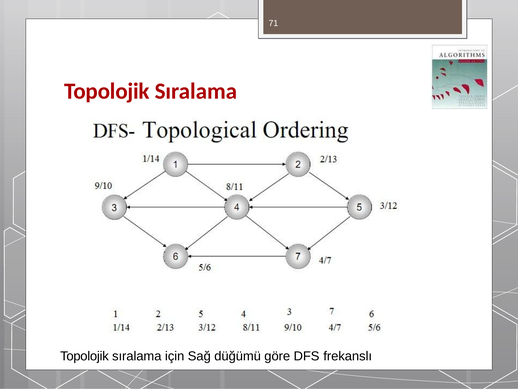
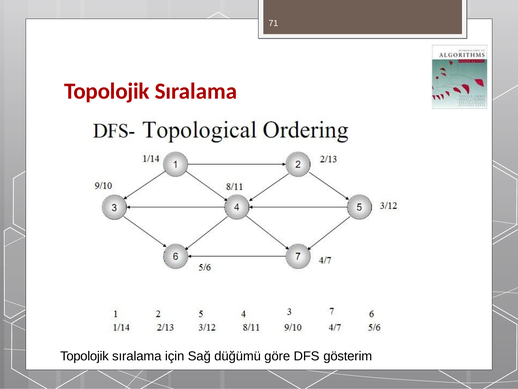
frekanslı: frekanslı -> gösterim (348, 356)
